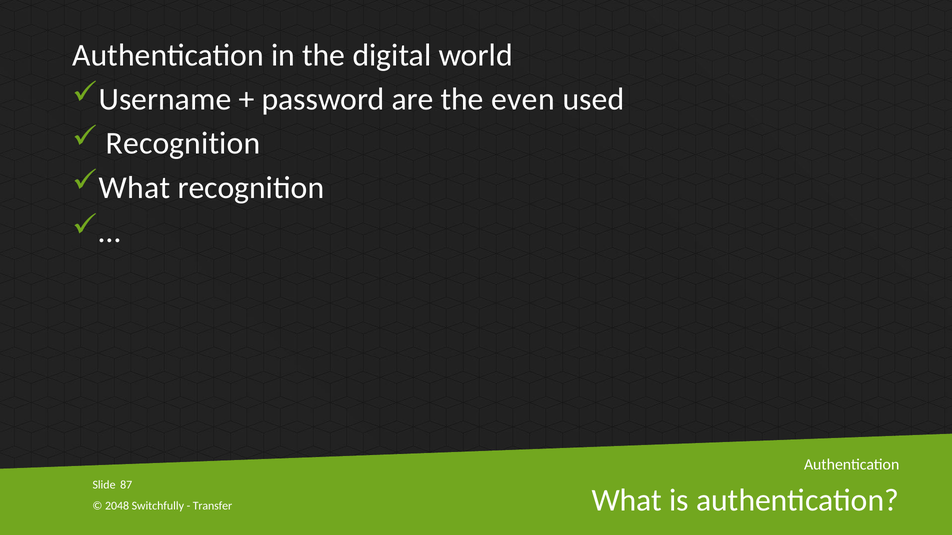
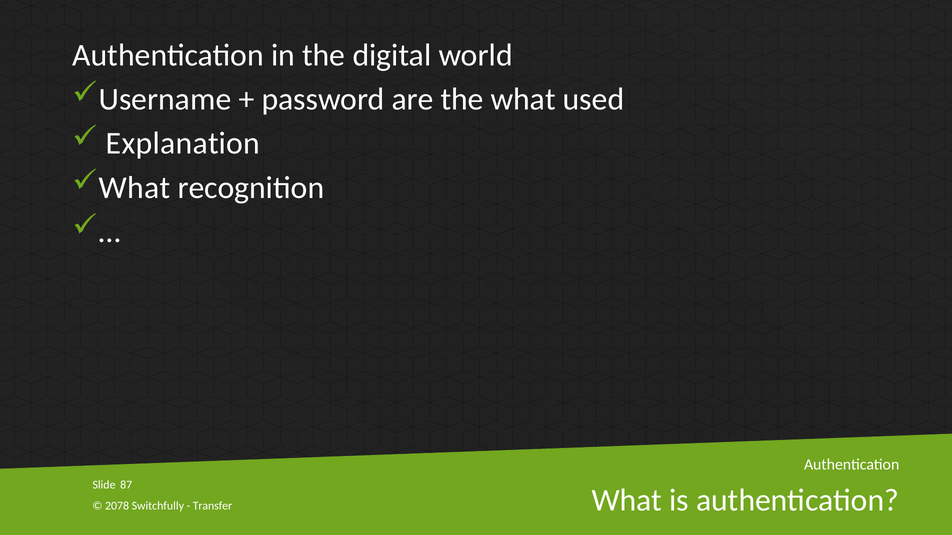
the even: even -> what (523, 99)
Recognition: Recognition -> Explanation (183, 144)
2048: 2048 -> 2078 (117, 506)
